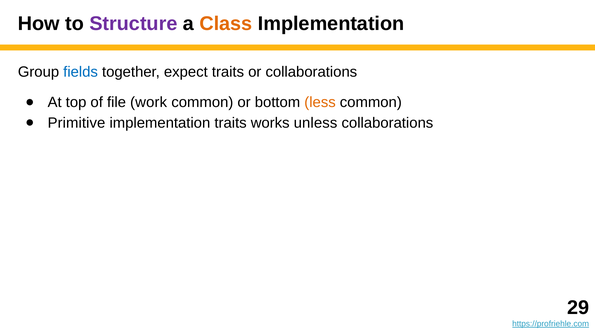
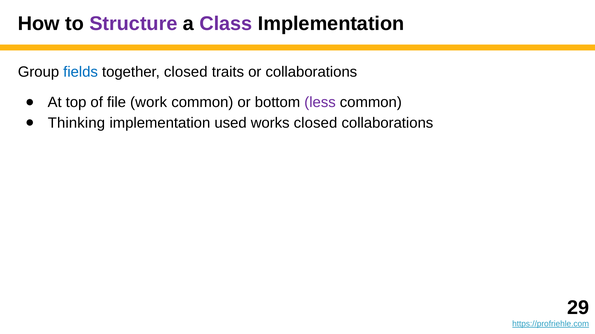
Class colour: orange -> purple (226, 24)
together expect: expect -> closed (186, 72)
less colour: orange -> purple (320, 103)
Primitive: Primitive -> Thinking (76, 123)
implementation traits: traits -> used (231, 123)
works unless: unless -> closed (316, 123)
